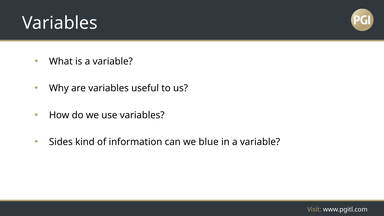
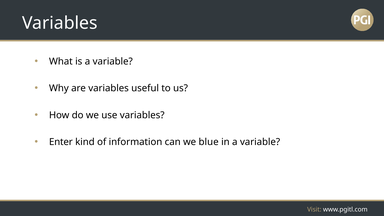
Sides: Sides -> Enter (61, 142)
